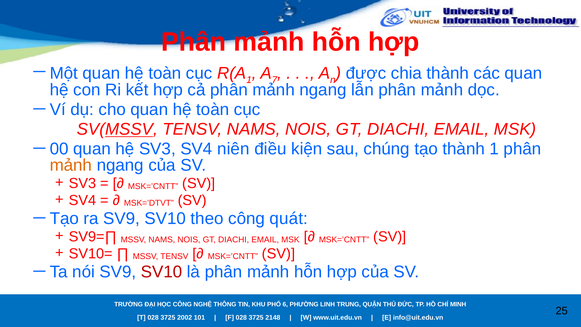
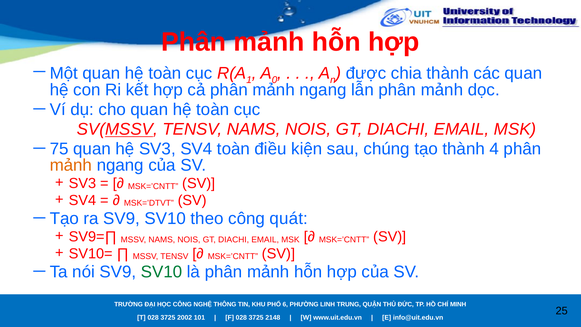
7: 7 -> 0 (274, 80)
00: 00 -> 75 (59, 149)
SV4 niên: niên -> toàn (233, 149)
thành 1: 1 -> 4 (494, 149)
SV10 colour: red -> green (162, 272)
